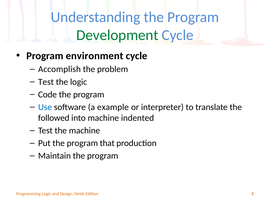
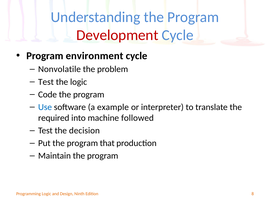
Development colour: green -> red (117, 35)
Accomplish: Accomplish -> Nonvolatile (59, 69)
followed: followed -> required (54, 118)
indented: indented -> followed (137, 118)
the machine: machine -> decision (84, 130)
